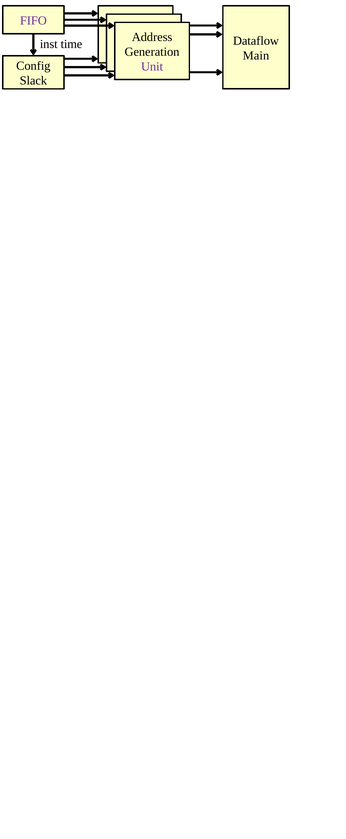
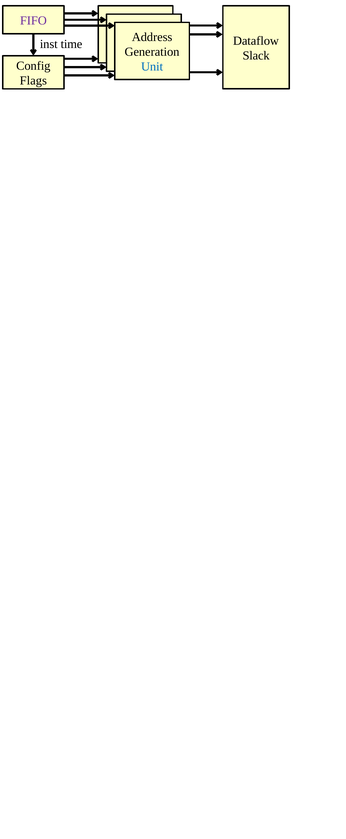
Main: Main -> Slack (256, 56)
Unit colour: purple -> blue (152, 67)
Slack: Slack -> Flags (33, 81)
